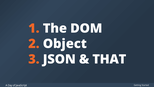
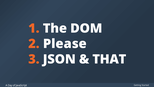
Object: Object -> Please (65, 44)
